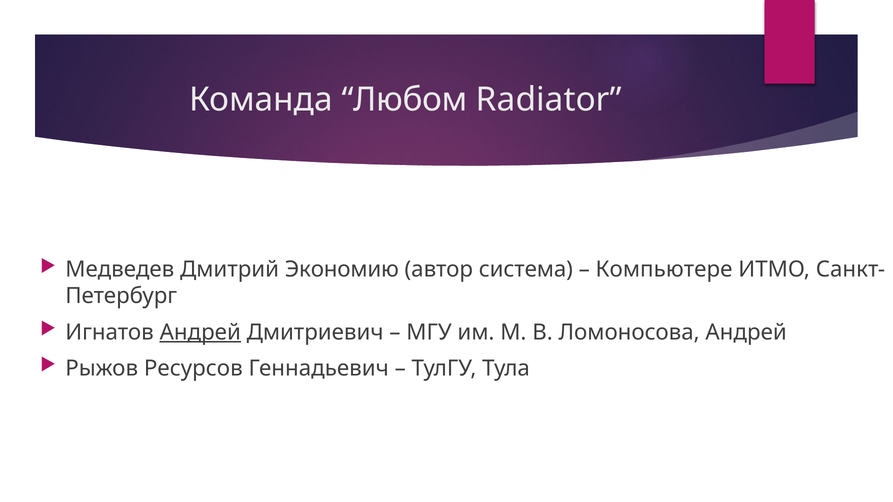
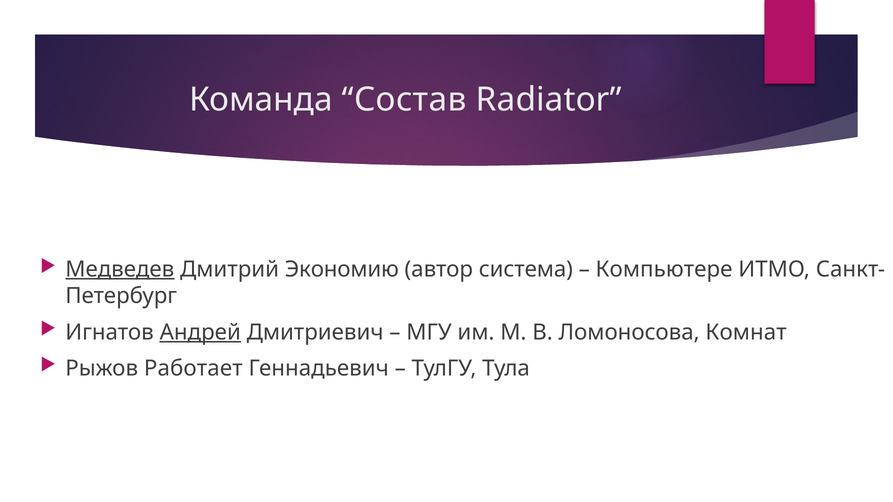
Любом: Любом -> Состав (404, 100)
Медведев underline: none -> present (120, 269)
Ломоносова Андрей: Андрей -> Комнат (746, 332)
Ресурсов: Ресурсов -> Работает (193, 368)
